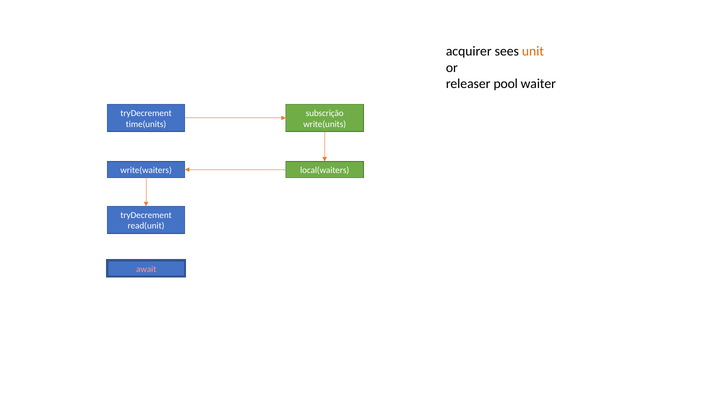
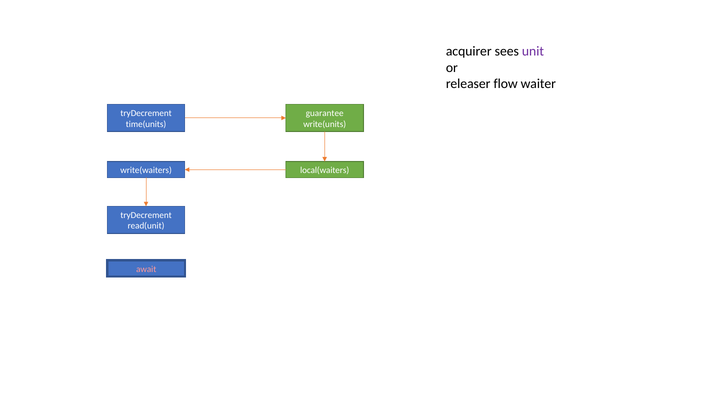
unit colour: orange -> purple (533, 51)
pool: pool -> flow (506, 84)
subscrição: subscrição -> guarantee (325, 113)
